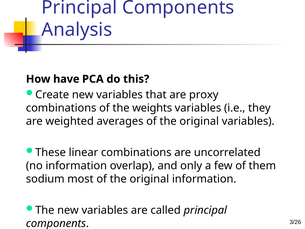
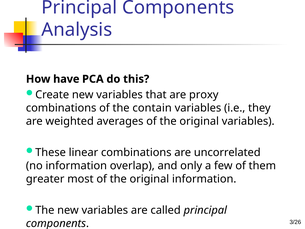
weights: weights -> contain (152, 108)
sodium: sodium -> greater (45, 179)
